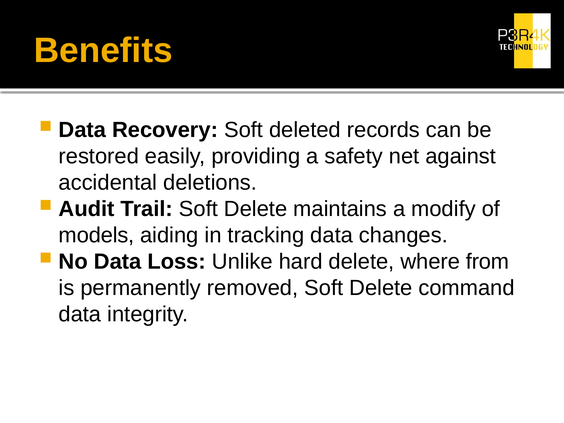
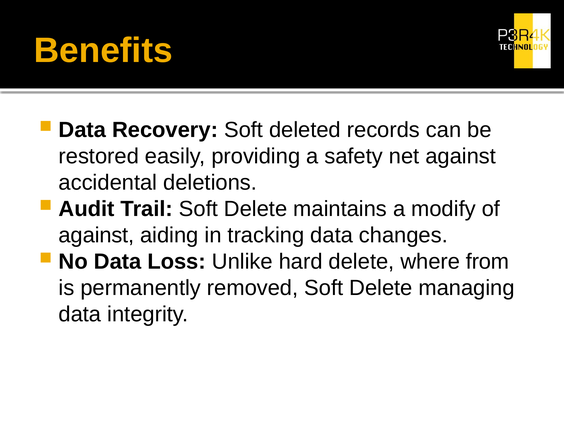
models: models -> against (96, 235)
command: command -> managing (467, 288)
